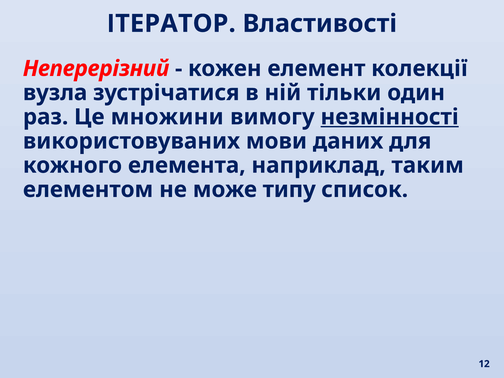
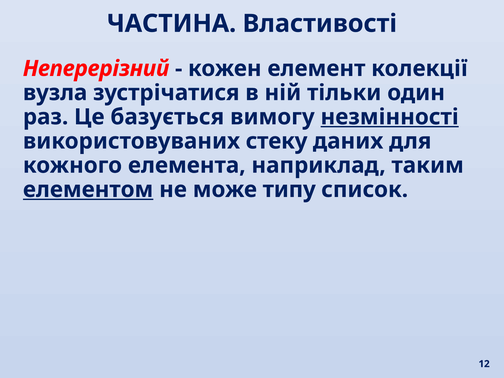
ІТЕРАТОР: ІТЕРАТОР -> ЧАСТИНА (171, 24)
множини: множини -> базується (167, 117)
мови: мови -> стеку (277, 141)
елементом underline: none -> present (88, 190)
